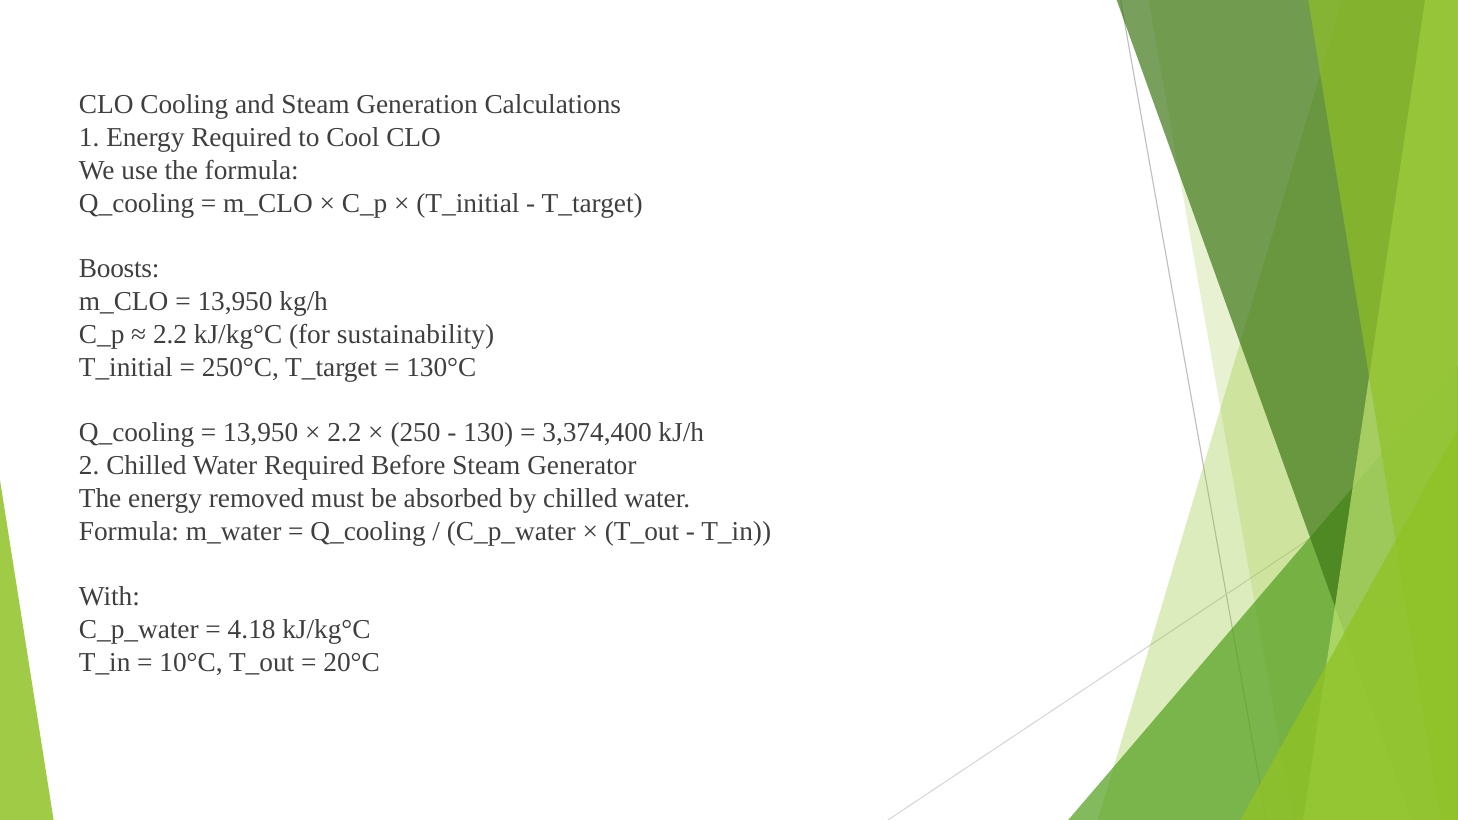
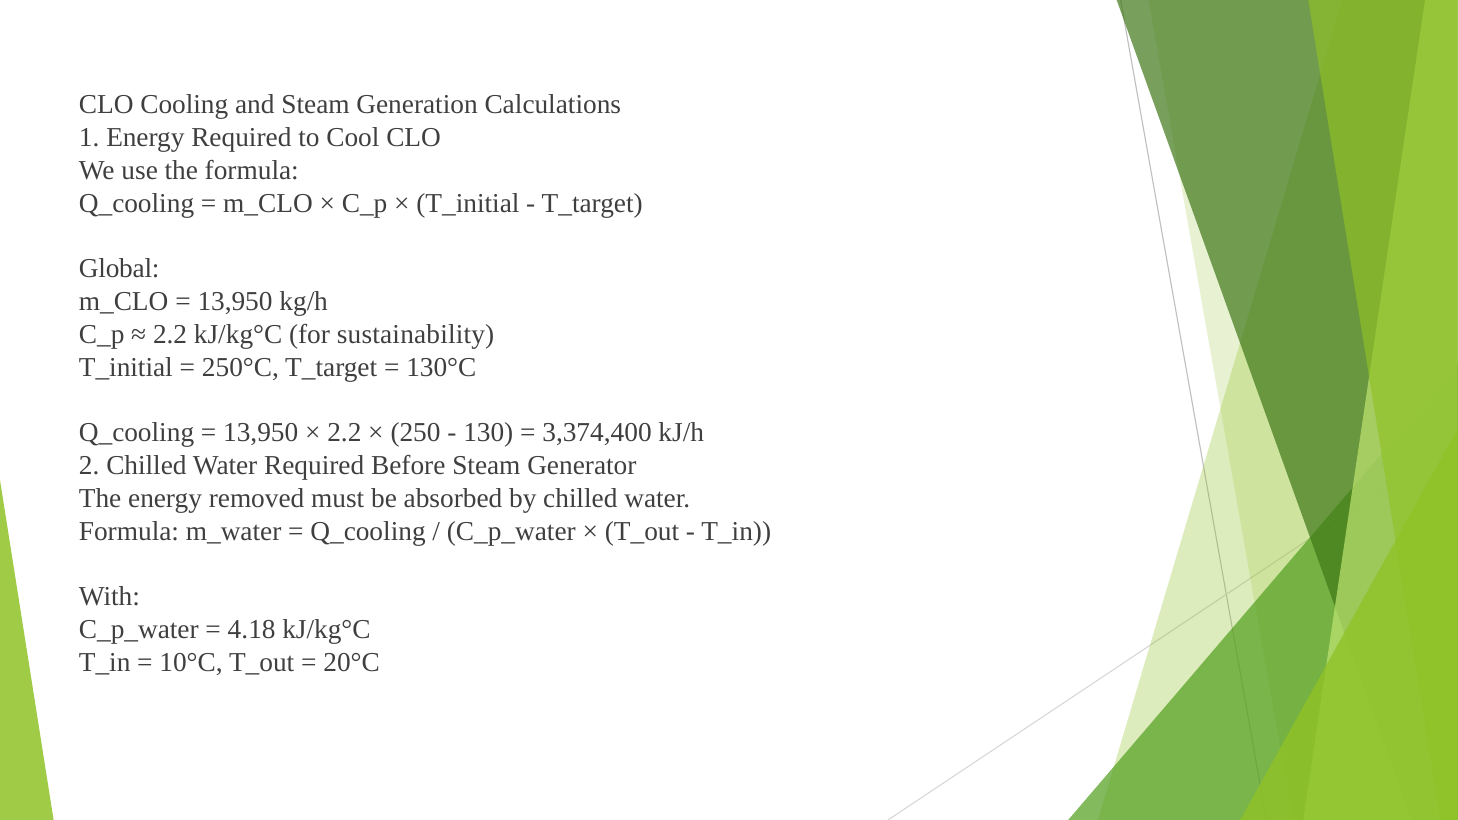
Boosts: Boosts -> Global (119, 269)
